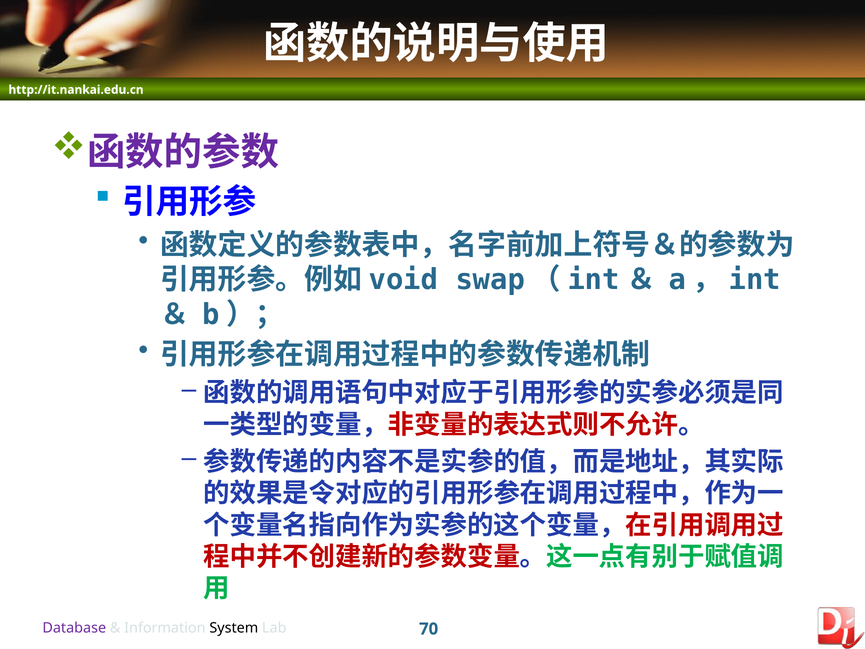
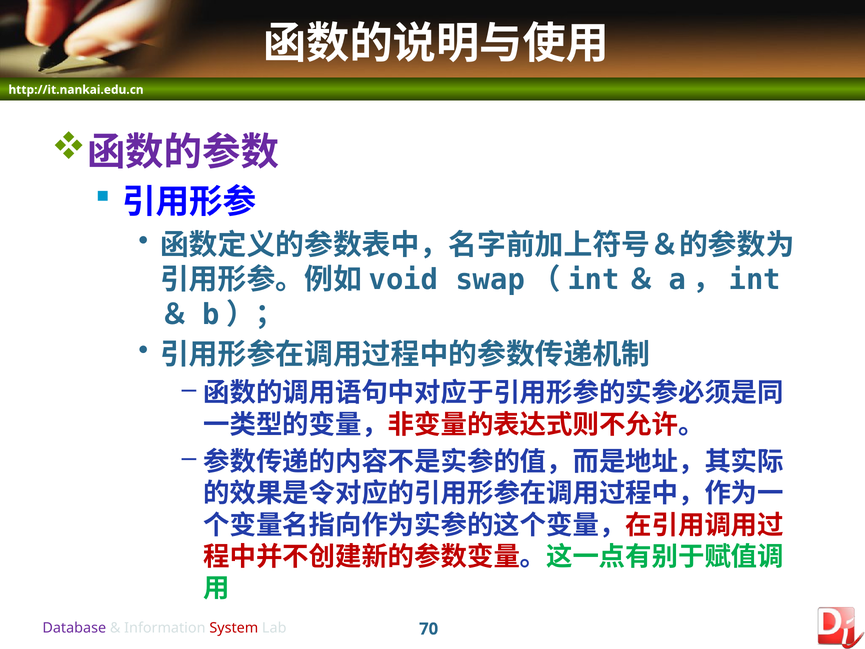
System colour: black -> red (234, 628)
